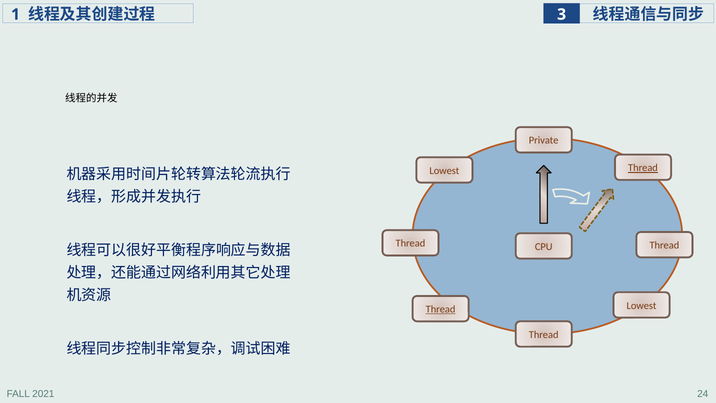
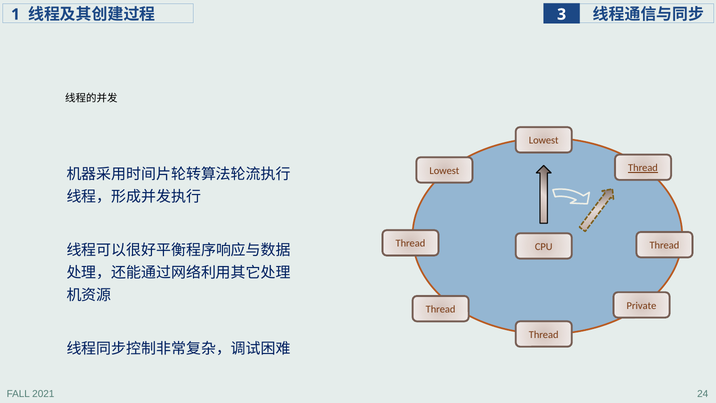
Private: Private -> Lowest (544, 140)
Lowest: Lowest -> Private (641, 305)
Thread underline: present -> none (441, 309)
